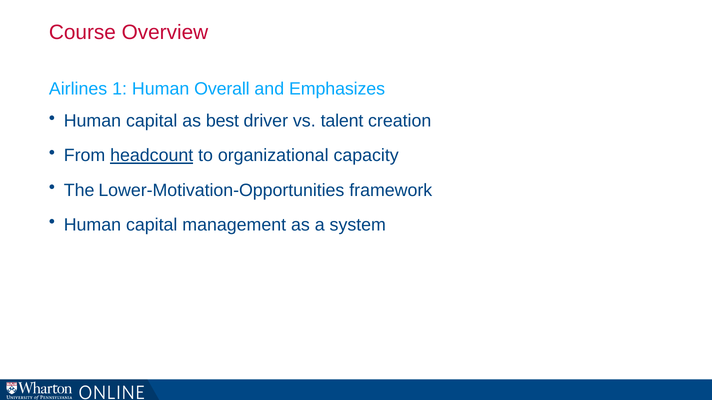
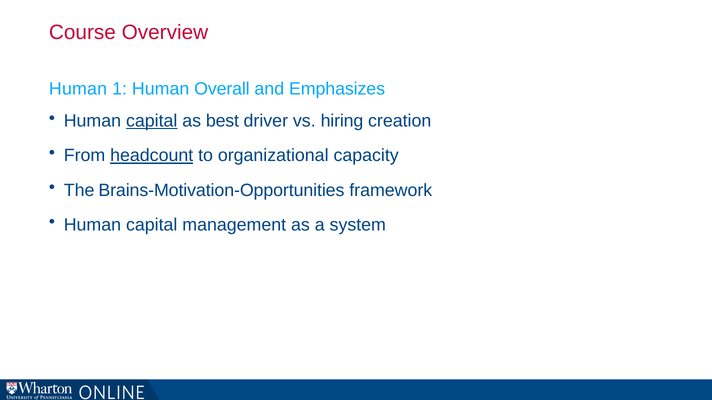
Airlines: Airlines -> Human (78, 89)
capital underline: none -> present (152, 121)
talent: talent -> hiring (342, 121)
Lower-Motivation-Opportunities: Lower-Motivation-Opportunities -> Brains-Motivation-Opportunities (221, 190)
